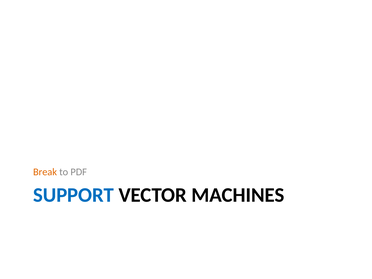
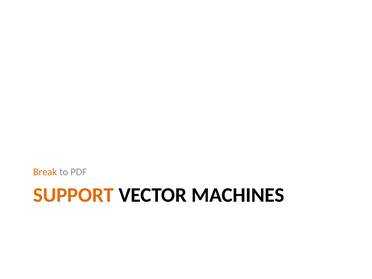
SUPPORT colour: blue -> orange (73, 195)
